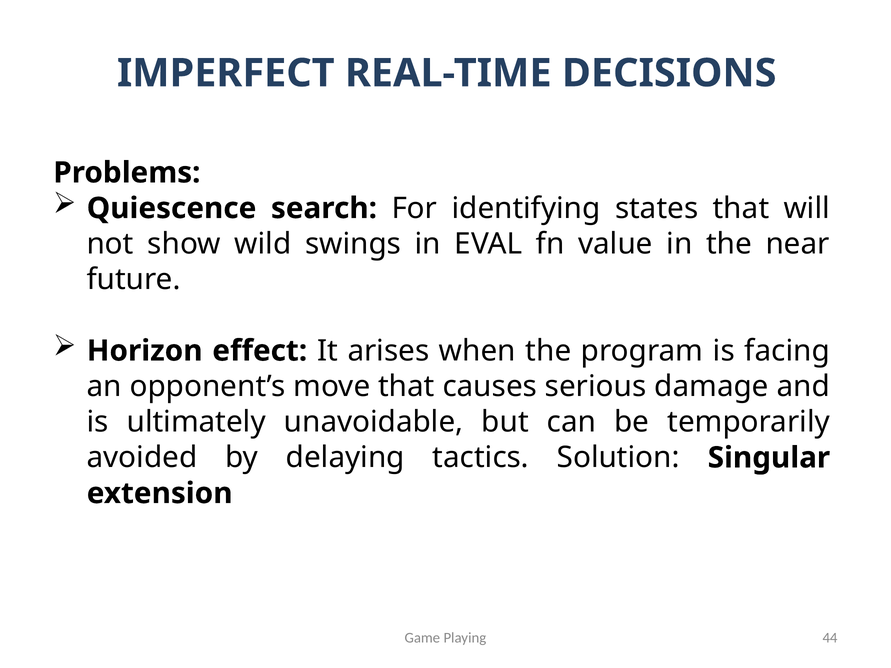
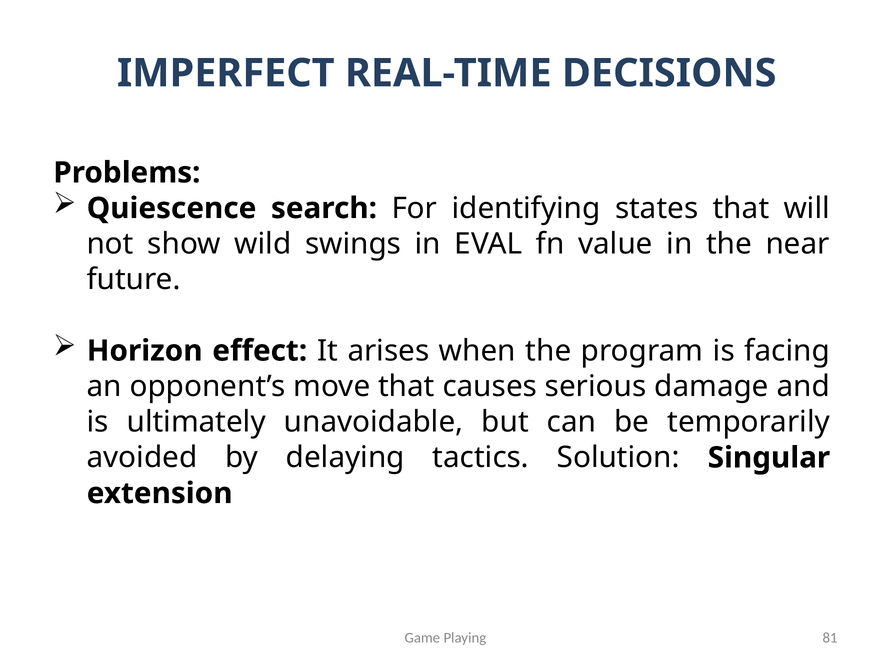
44: 44 -> 81 (830, 638)
